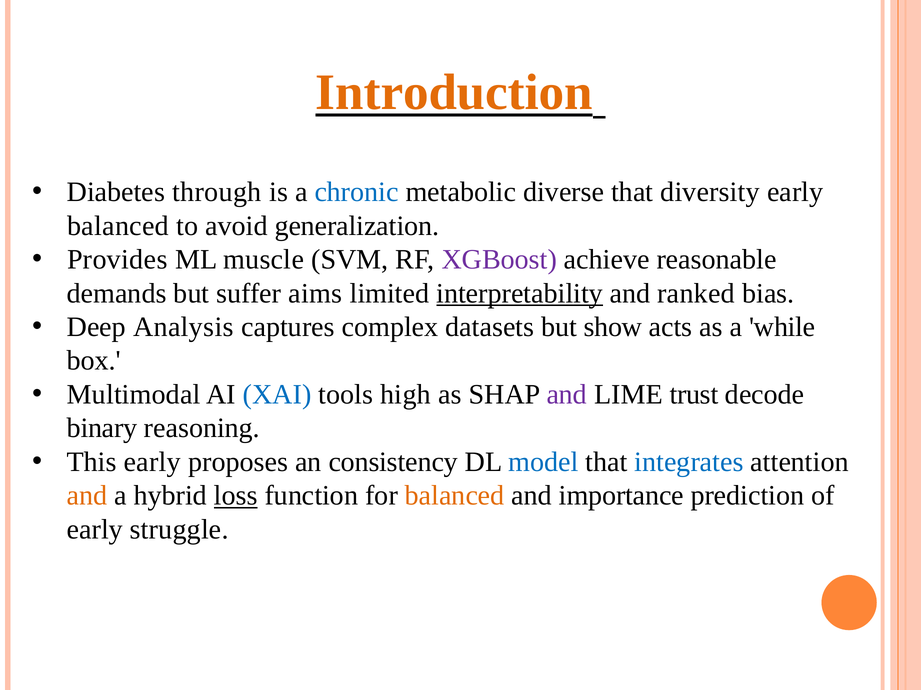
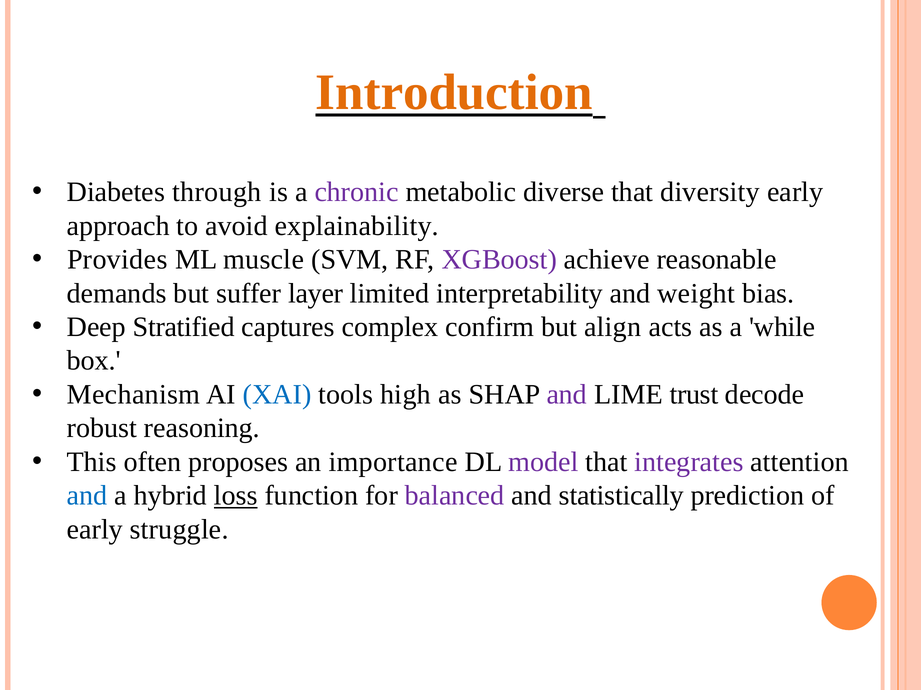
chronic colour: blue -> purple (357, 192)
balanced: balanced -> approach (118, 226)
generalization: generalization -> explainability (357, 226)
aims: aims -> layer (316, 294)
interpretability underline: present -> none (520, 294)
ranked: ranked -> weight (696, 294)
Analysis: Analysis -> Stratified (184, 327)
datasets: datasets -> confirm (490, 327)
show: show -> align (613, 327)
Multimodal: Multimodal -> Mechanism (134, 395)
binary: binary -> robust (102, 429)
This early: early -> often (152, 462)
consistency: consistency -> importance (393, 462)
model colour: blue -> purple (543, 462)
integrates colour: blue -> purple (689, 462)
and colour: orange -> blue (87, 496)
balanced colour: orange -> purple (455, 496)
importance: importance -> statistically (621, 496)
